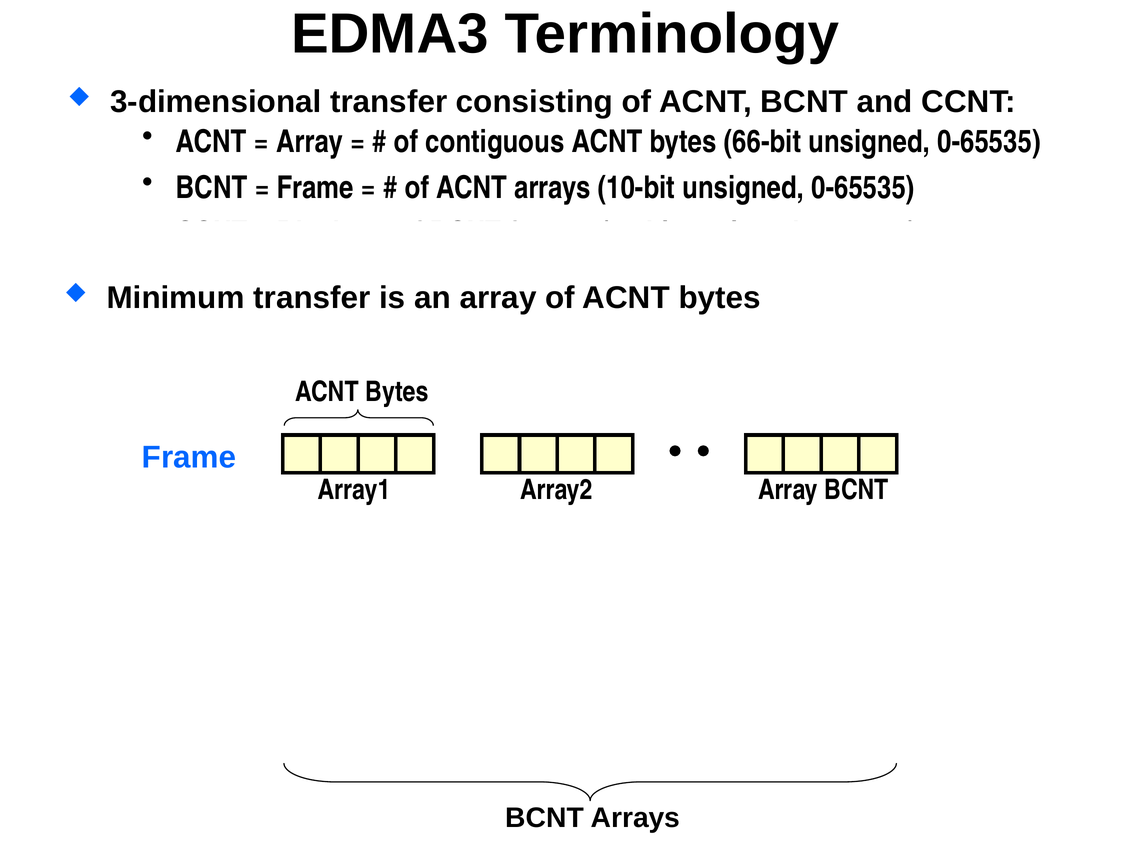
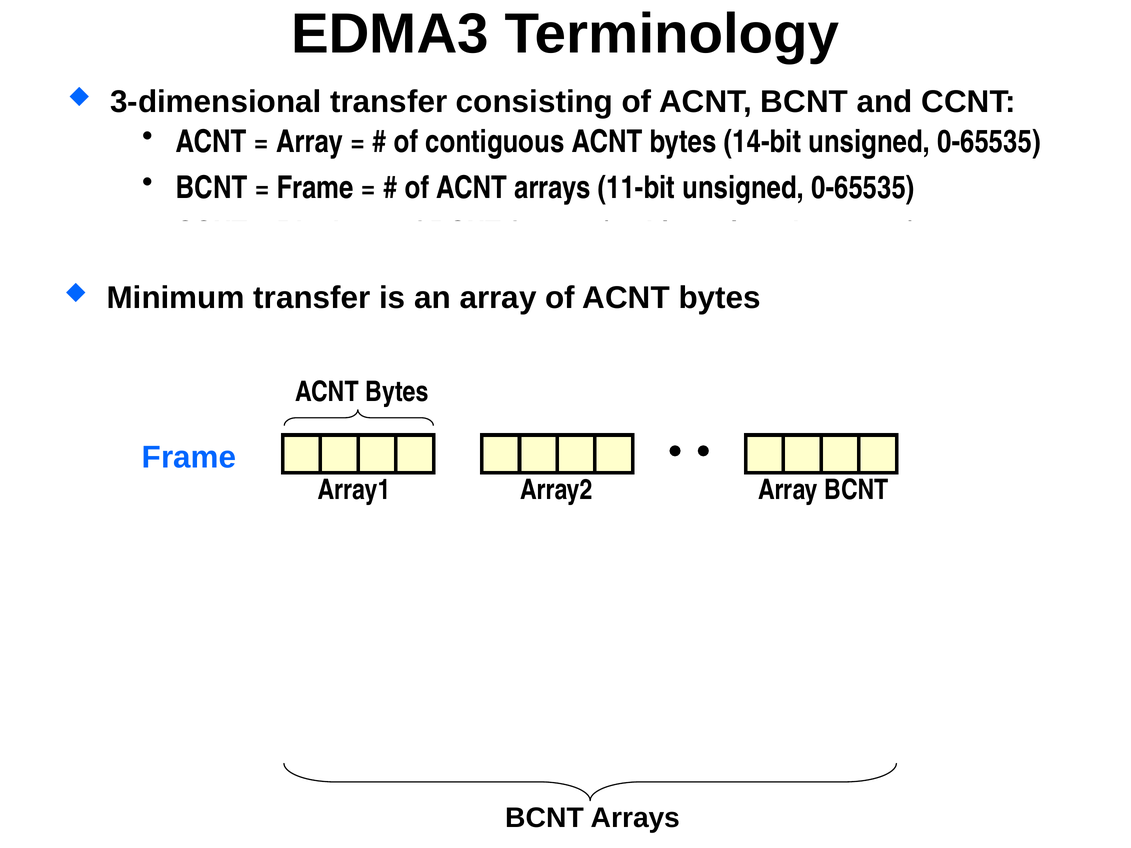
66-bit: 66-bit -> 14-bit (762, 142)
10-bit: 10-bit -> 11-bit (636, 188)
